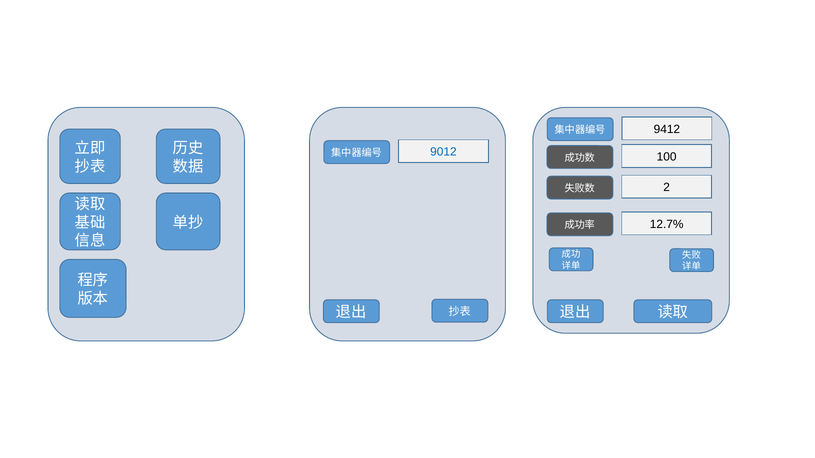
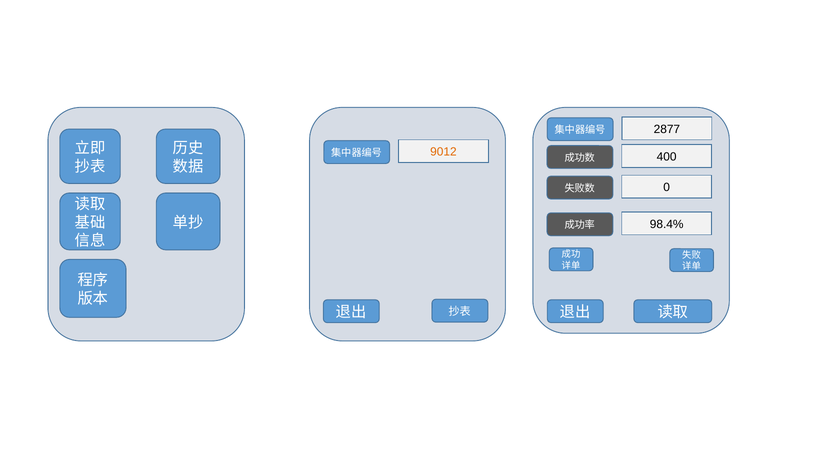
9412: 9412 -> 2877 (667, 129)
9012 colour: blue -> orange (443, 152)
100: 100 -> 400 (667, 157)
2: 2 -> 0 (667, 188)
12.7%: 12.7% -> 98.4% (667, 224)
